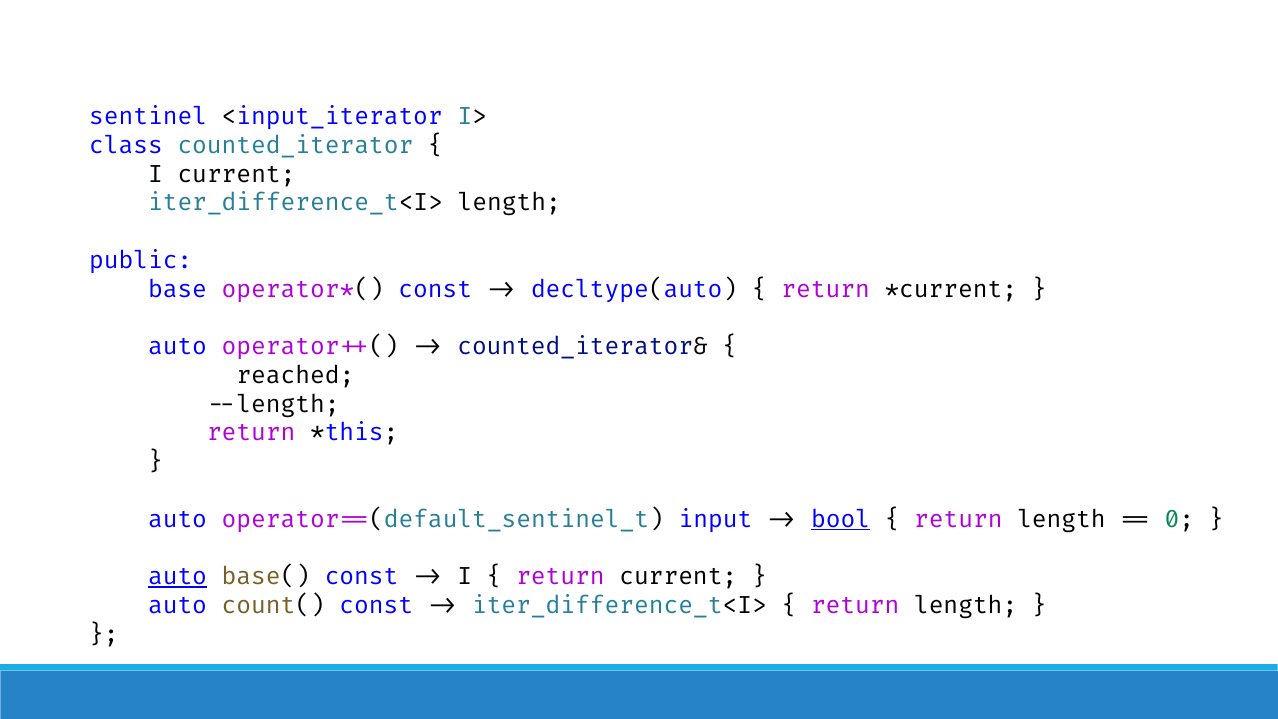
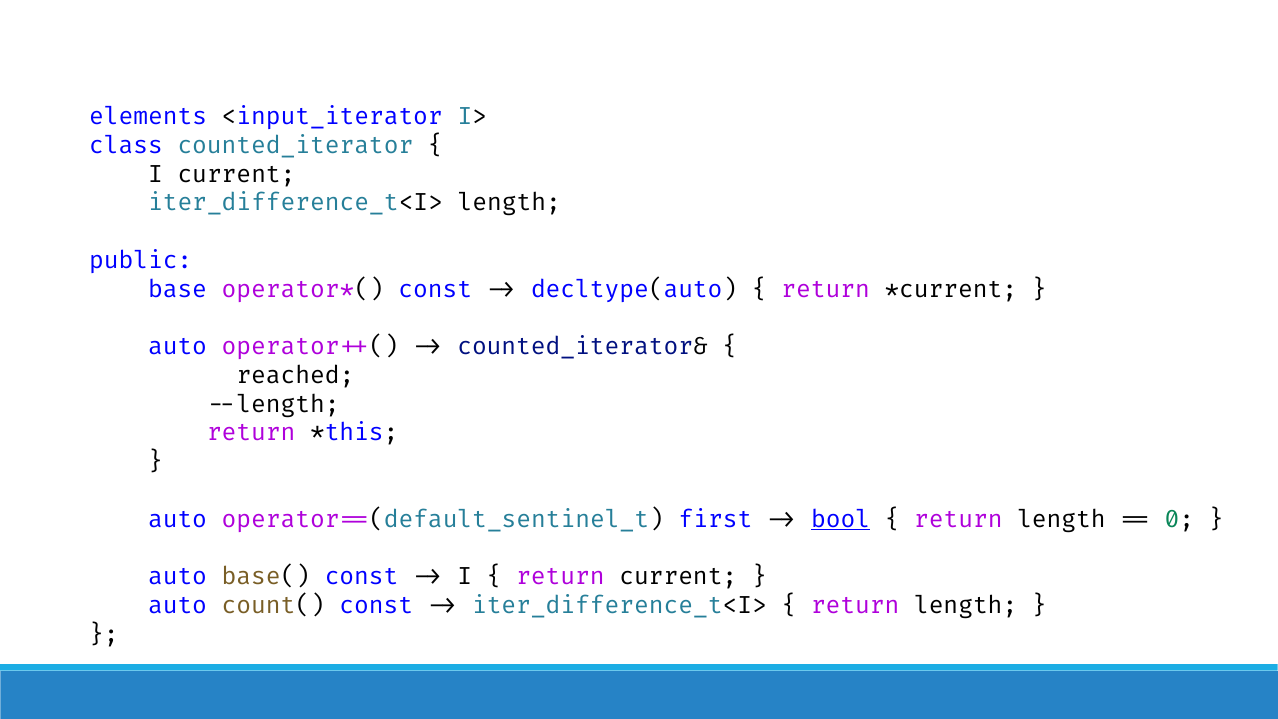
sentinel: sentinel -> elements (148, 117)
input: input -> first (715, 519)
auto underline: present -> none (178, 577)
